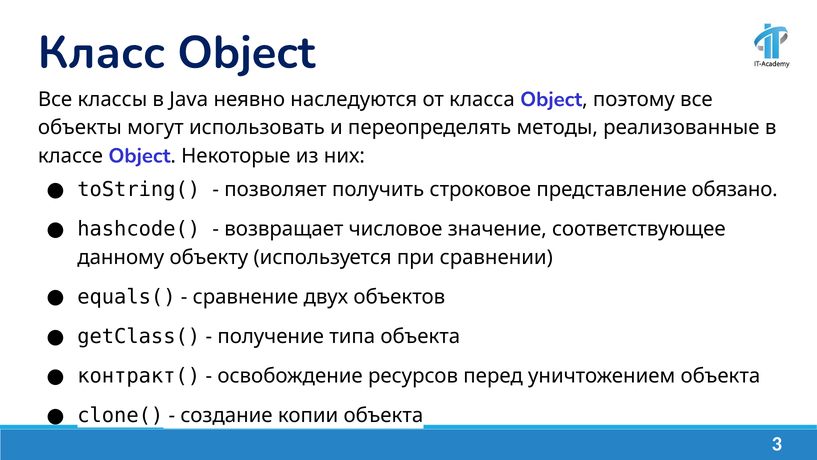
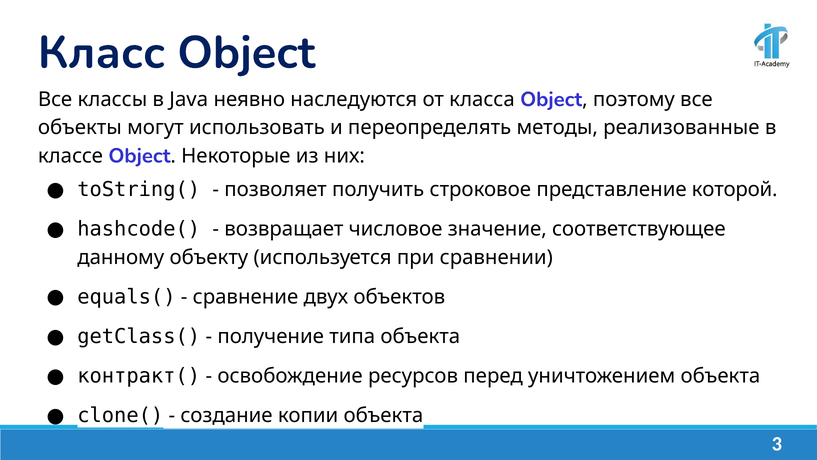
обязано: обязано -> которой (735, 190)
